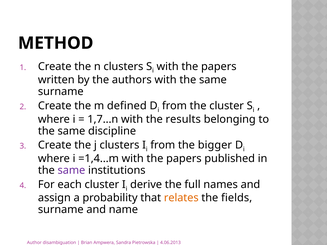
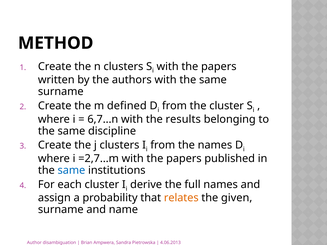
1,7...n: 1,7...n -> 6,7...n (103, 119)
the bigger: bigger -> names (215, 145)
=1,4...m: =1,4...m -> =2,7...m (99, 159)
same colour: purple -> blue (71, 170)
fields: fields -> given (237, 198)
